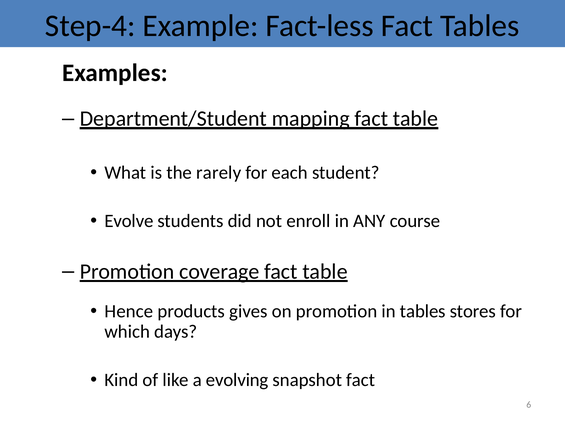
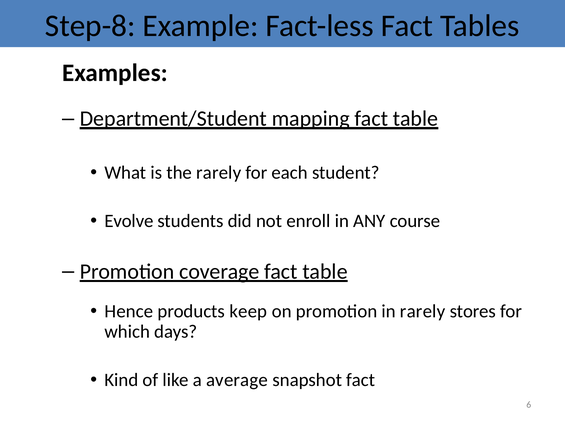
Step-4: Step-4 -> Step-8 (90, 26)
gives: gives -> keep (248, 311)
in tables: tables -> rarely (423, 311)
evolving: evolving -> average (237, 380)
